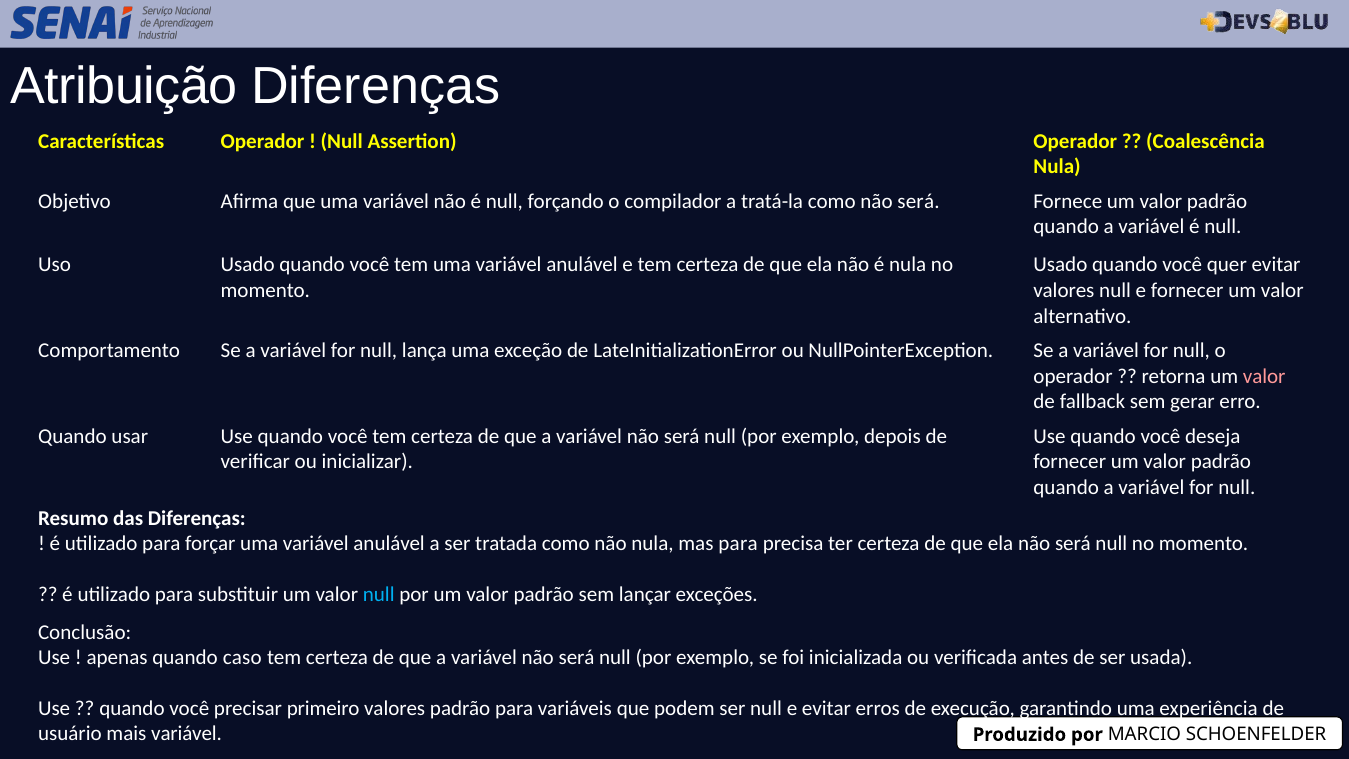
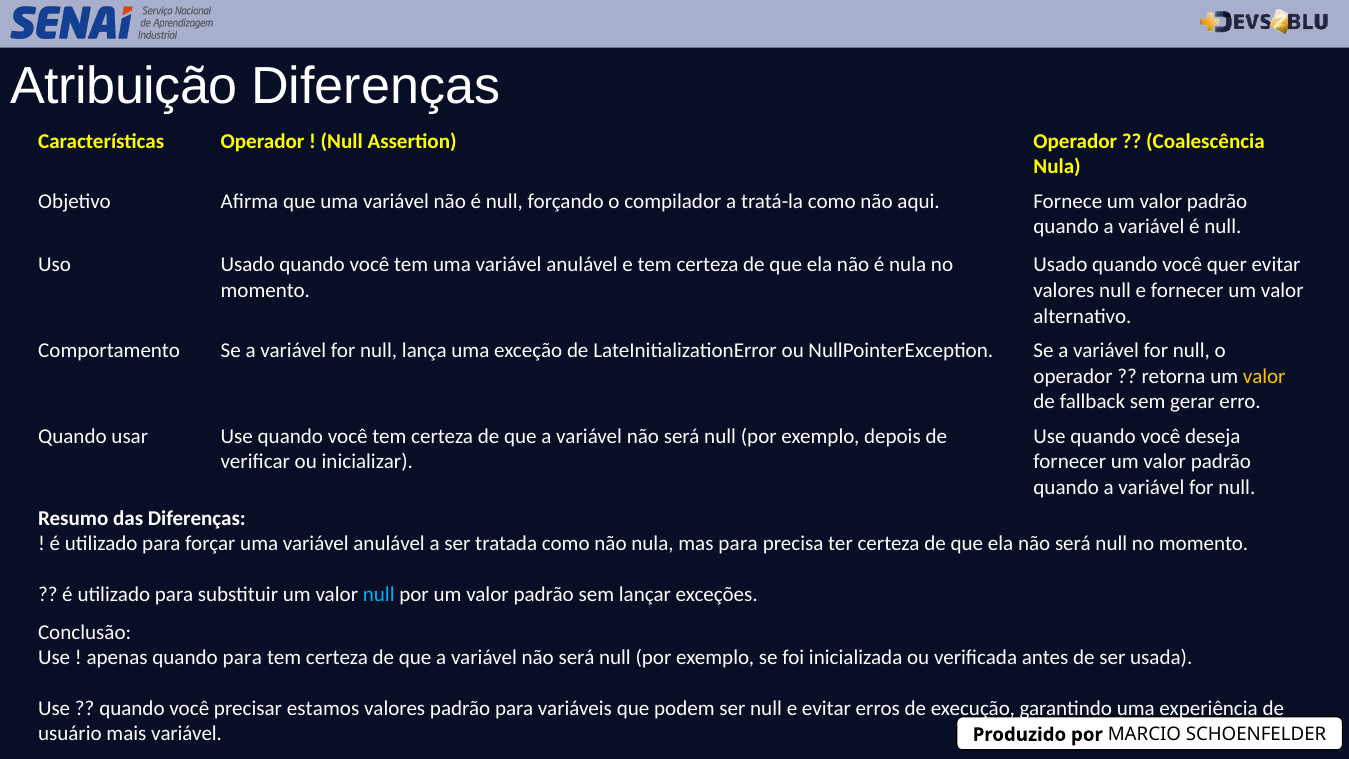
como não será: será -> aqui (919, 201)
valor colour: pink -> yellow (1264, 376)
quando caso: caso -> para (242, 658)
primeiro: primeiro -> estamos (323, 708)
